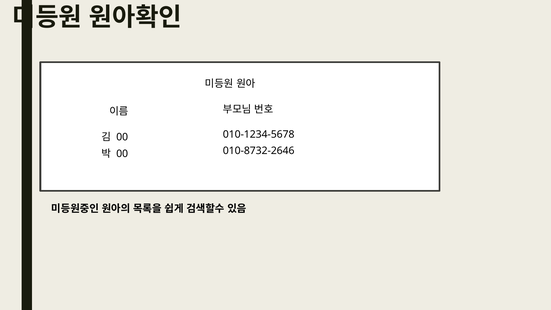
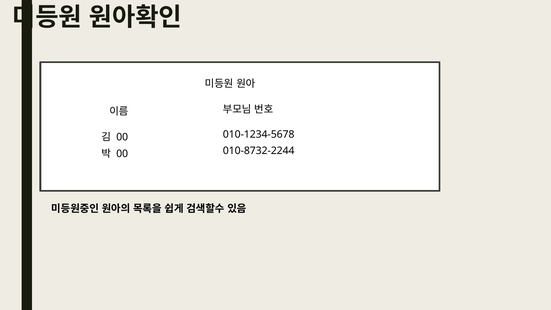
010-8732-2646: 010-8732-2646 -> 010-8732-2244 (259, 151)
